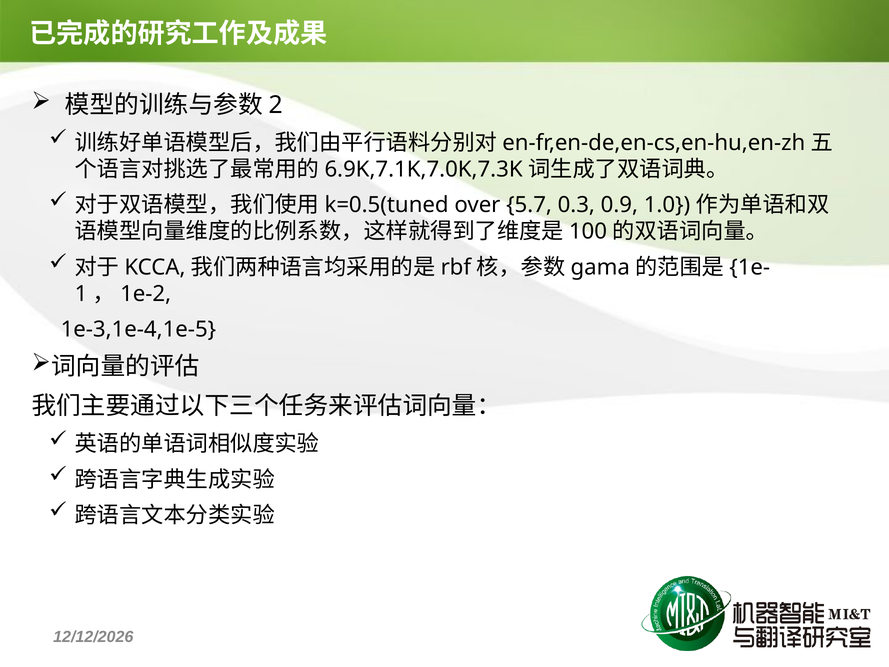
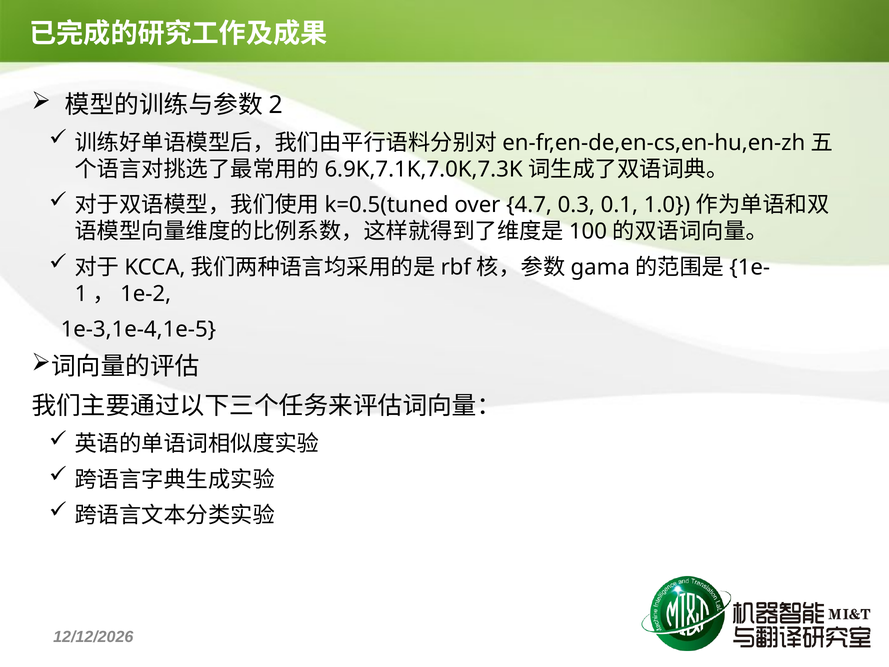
5.7: 5.7 -> 4.7 (529, 205)
0.9: 0.9 -> 0.1 (619, 205)
